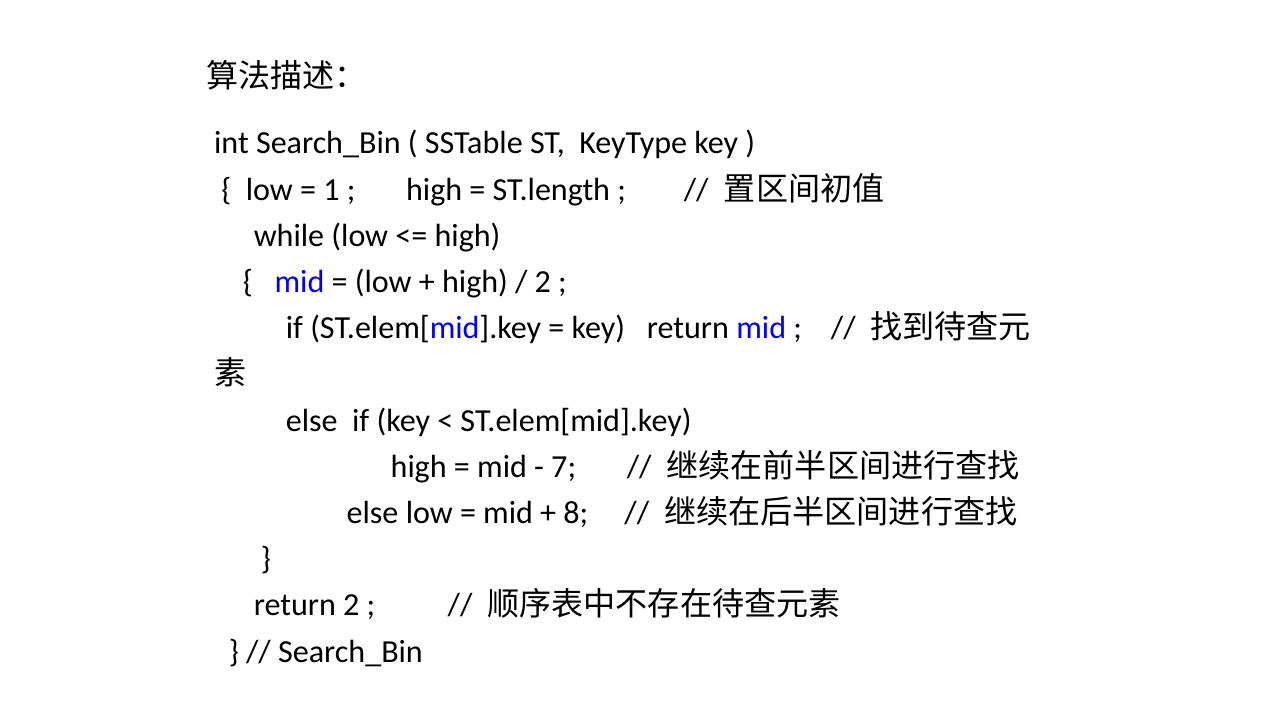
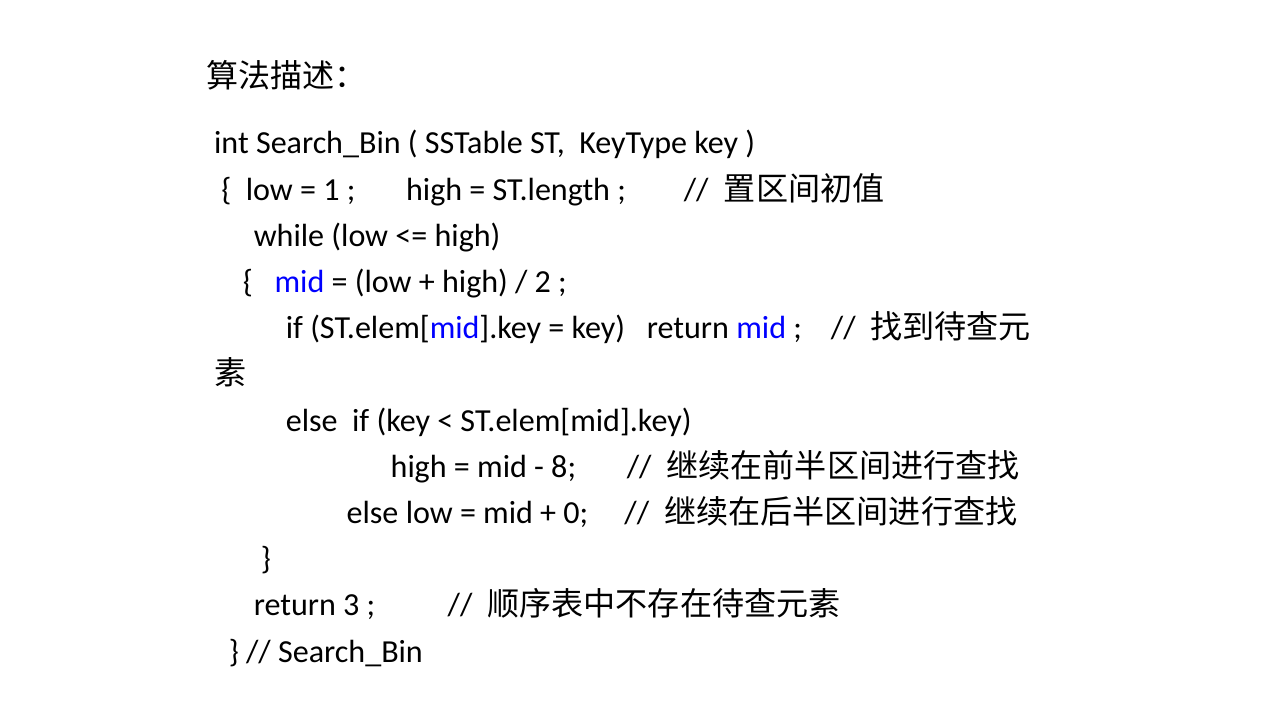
7: 7 -> 8 (564, 466)
8: 8 -> 0 (576, 513)
return 2: 2 -> 3 (351, 605)
